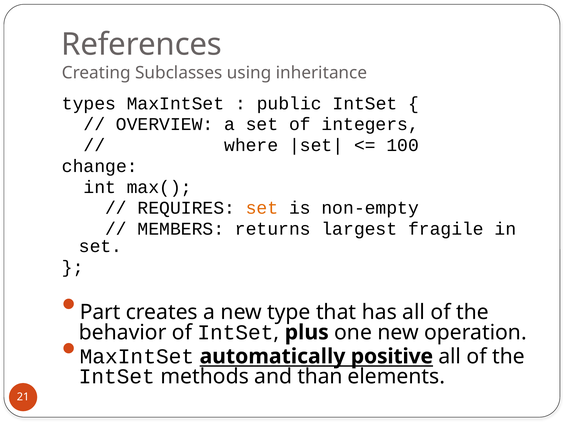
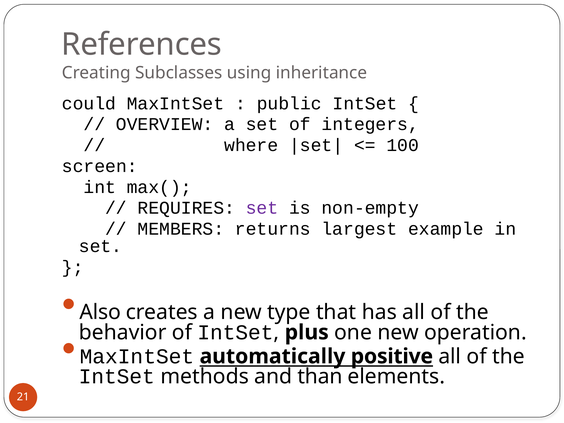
types: types -> could (89, 103)
change: change -> screen (100, 166)
set colour: orange -> purple (262, 208)
fragile: fragile -> example (446, 229)
Part: Part -> Also (100, 312)
